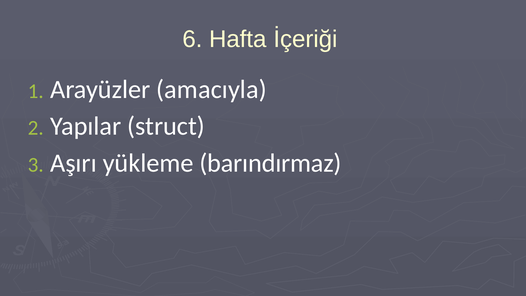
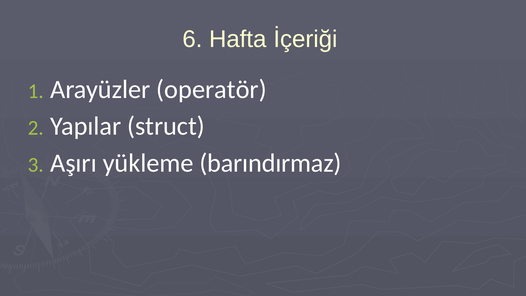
amacıyla: amacıyla -> operatör (212, 89)
